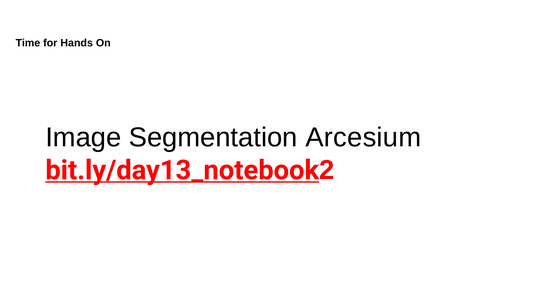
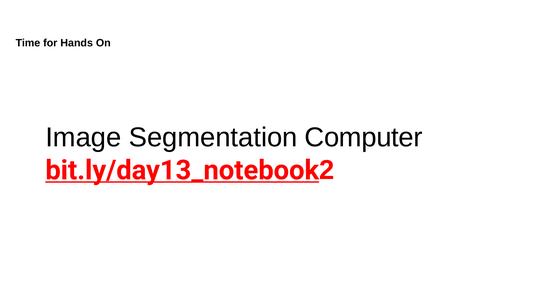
Arcesium: Arcesium -> Computer (364, 137)
